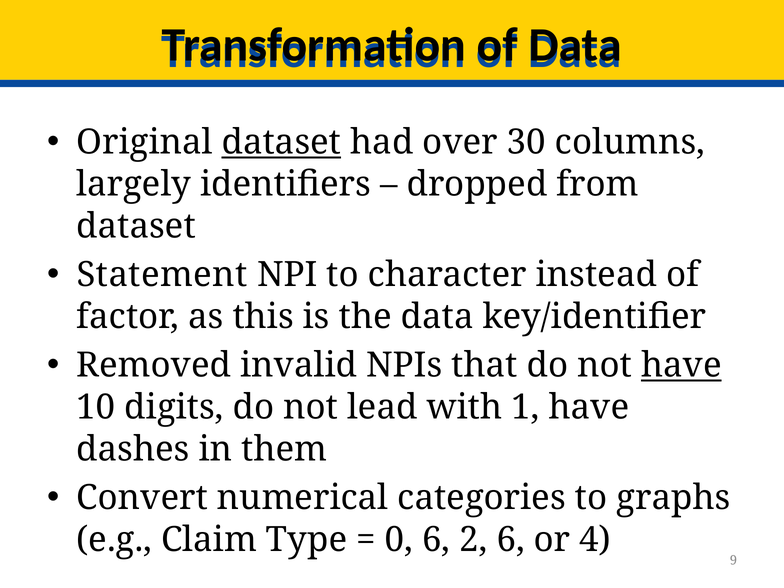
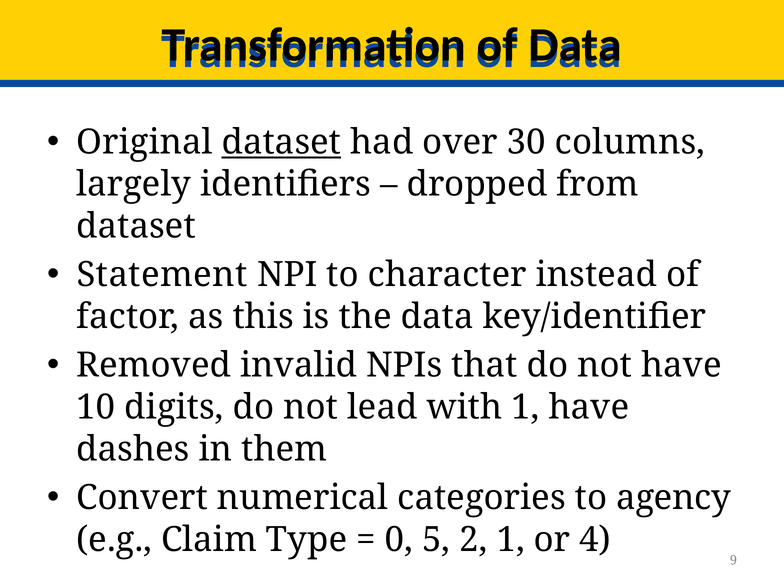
have underline: present -> none (681, 365)
graphs: graphs -> agency (674, 498)
0 6: 6 -> 5 (436, 540)
2 6: 6 -> 1 (511, 540)
